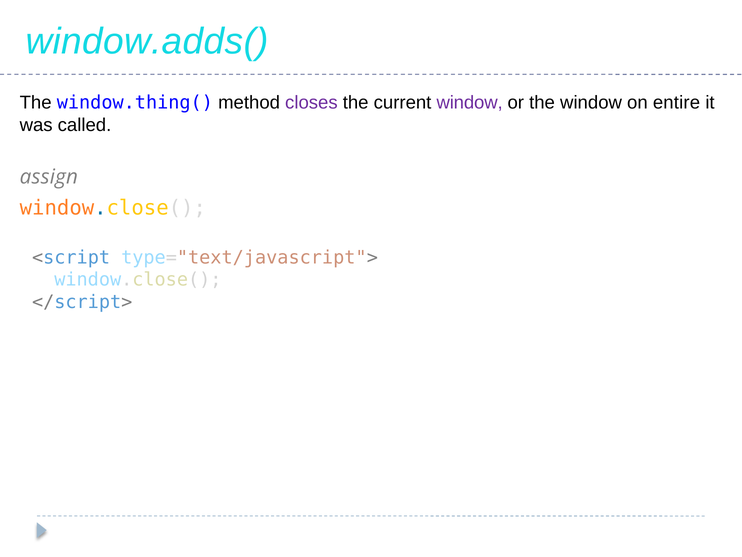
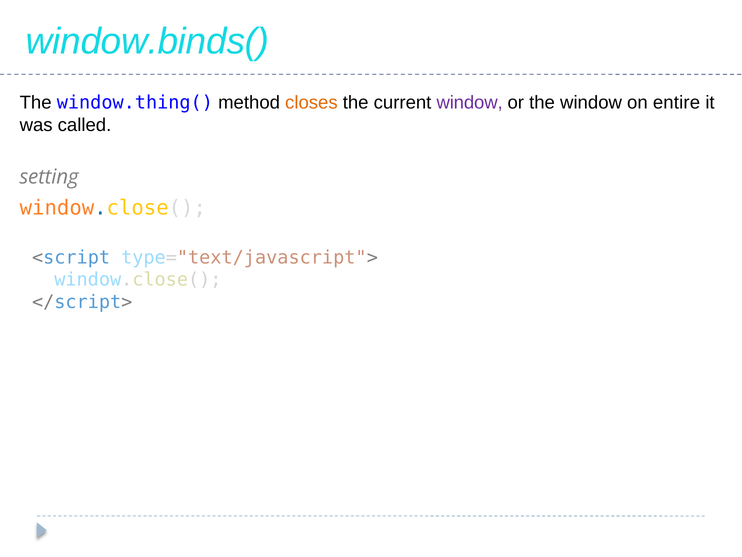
window.adds(: window.adds( -> window.binds( (148, 41)
closes colour: purple -> orange (311, 103)
assign: assign -> setting (49, 177)
